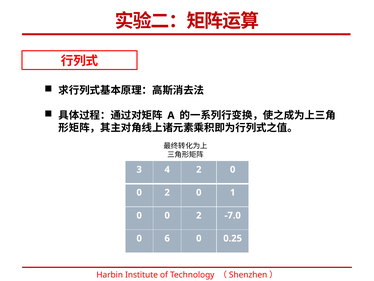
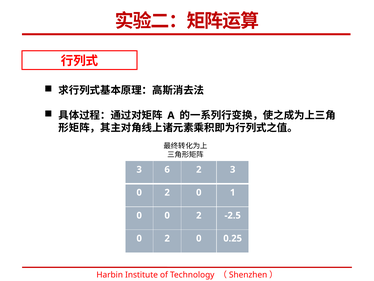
4: 4 -> 6 (167, 169)
0: 0 -> 3 (233, 169)
-7.0: -7.0 -> -2.5 (233, 215)
6: 6 -> 2 (167, 238)
